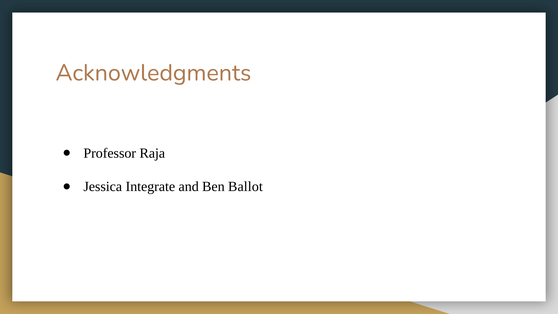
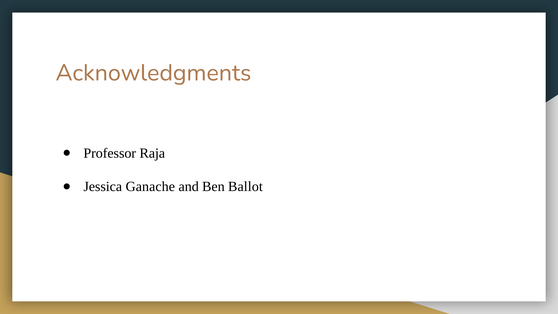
Integrate: Integrate -> Ganache (150, 187)
